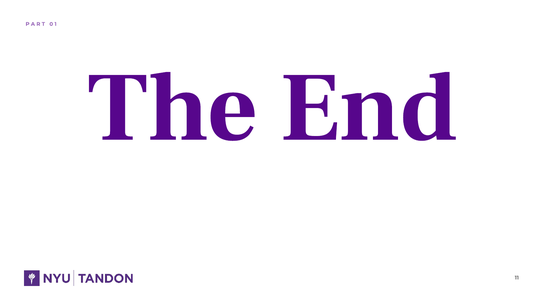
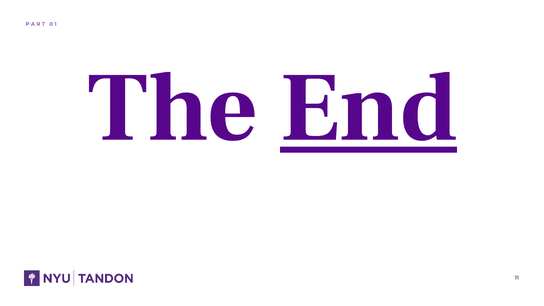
End underline: none -> present (369, 107)
